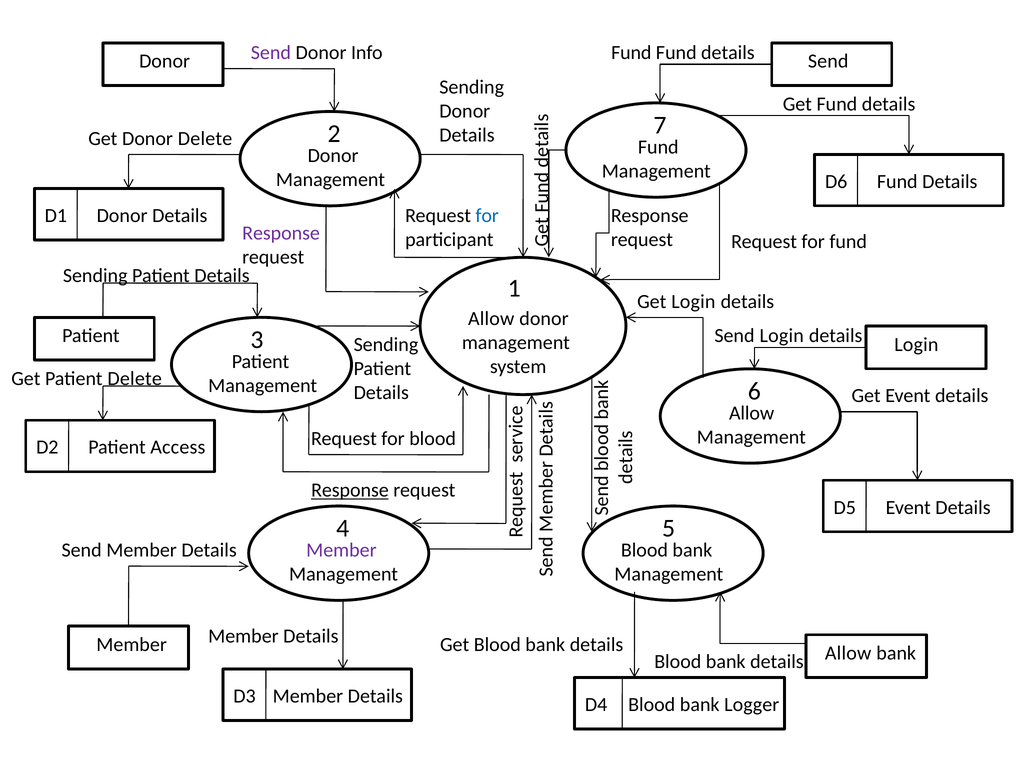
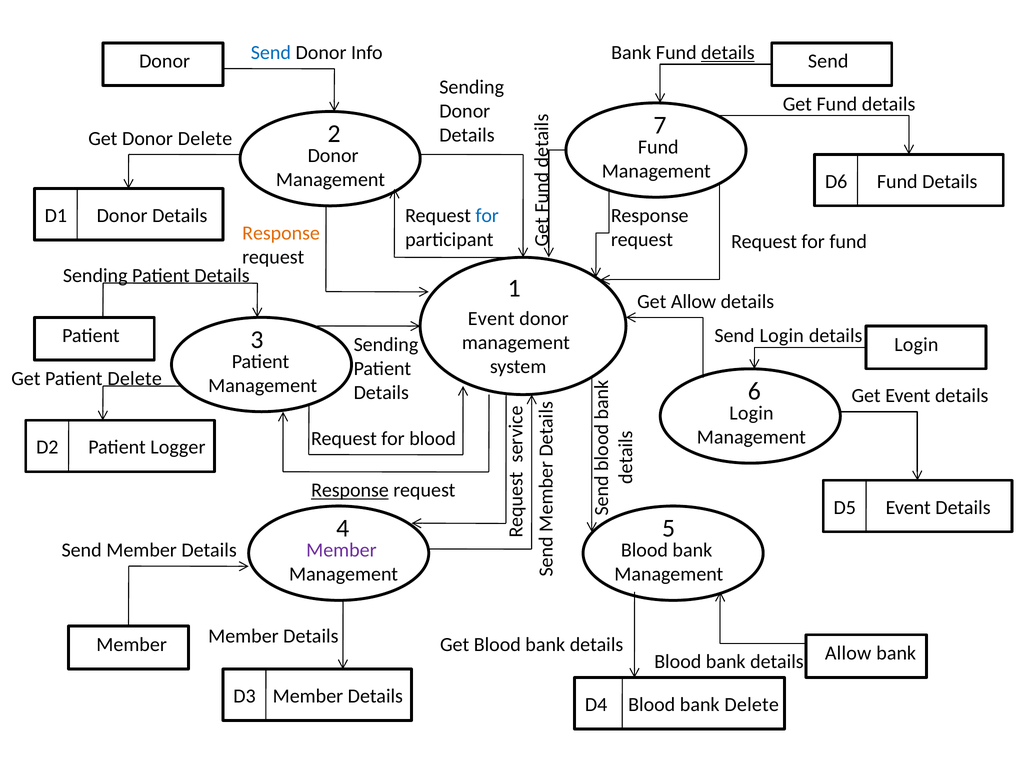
Send colour: purple -> blue (271, 53)
Fund: Fund -> Bank (631, 53)
details underline: none -> present (728, 53)
Response colour: purple -> orange (281, 233)
Get Login: Login -> Allow (694, 301)
Allow: Allow -> Event (491, 319)
Allow: Allow -> Login (751, 413)
Access: Access -> Logger (178, 447)
bank Logger: Logger -> Delete (752, 704)
